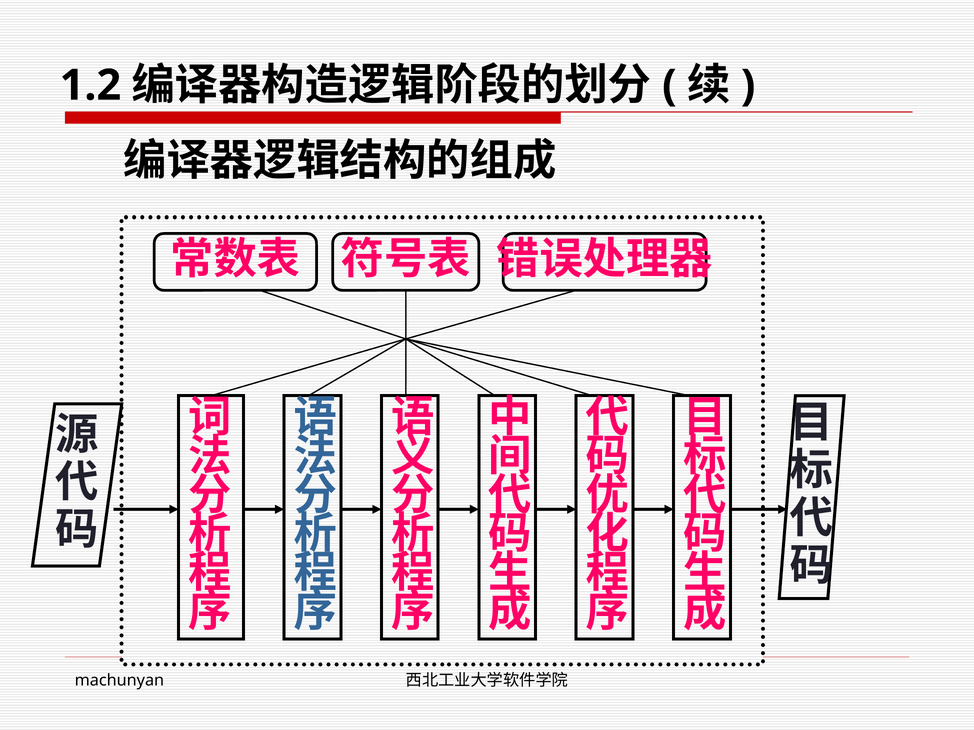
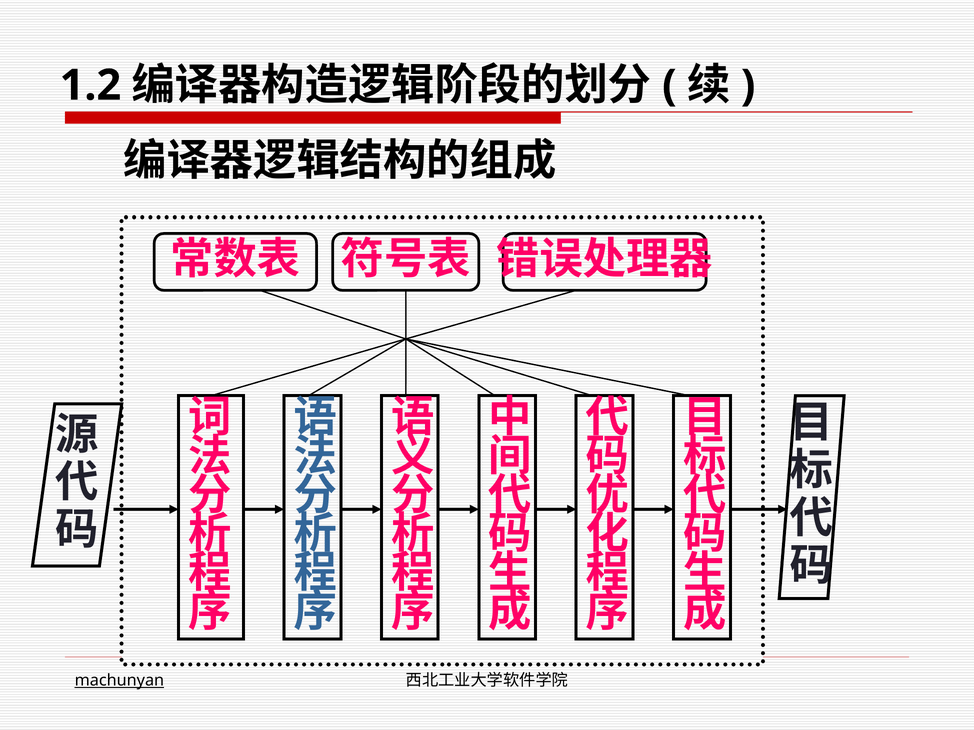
machunyan underline: none -> present (119, 681)
